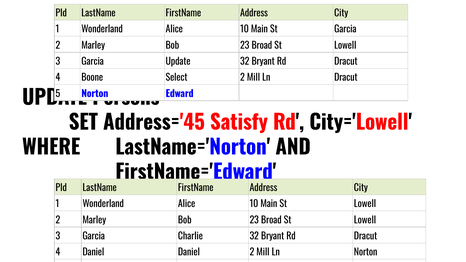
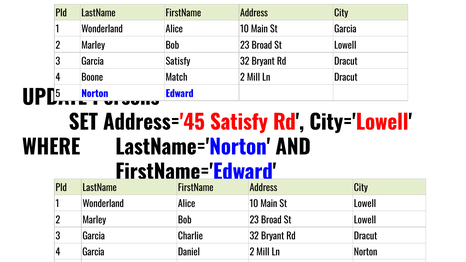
Garcia Update: Update -> Satisfy (178, 62)
Select: Select -> Match (177, 78)
4 Daniel: Daniel -> Garcia (93, 252)
